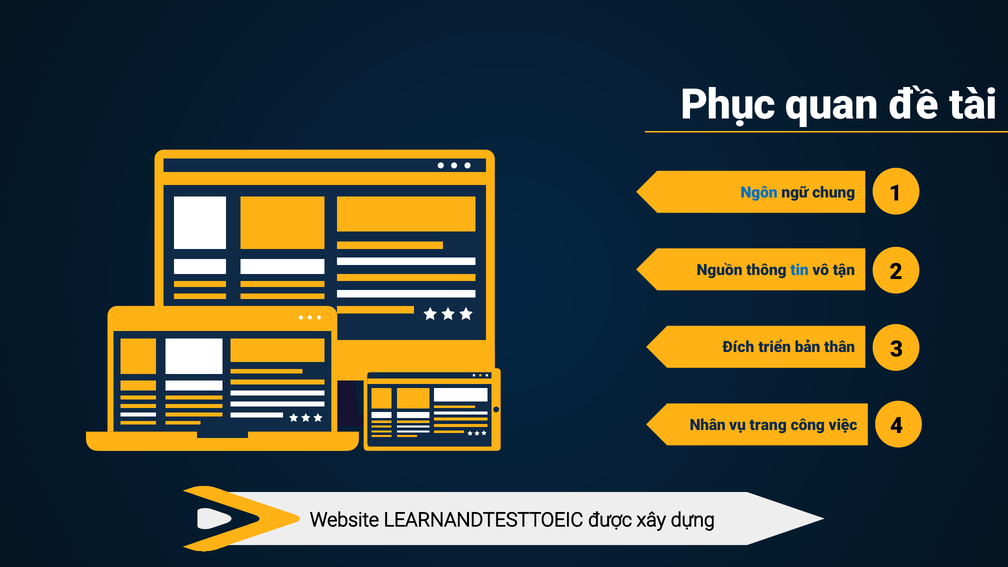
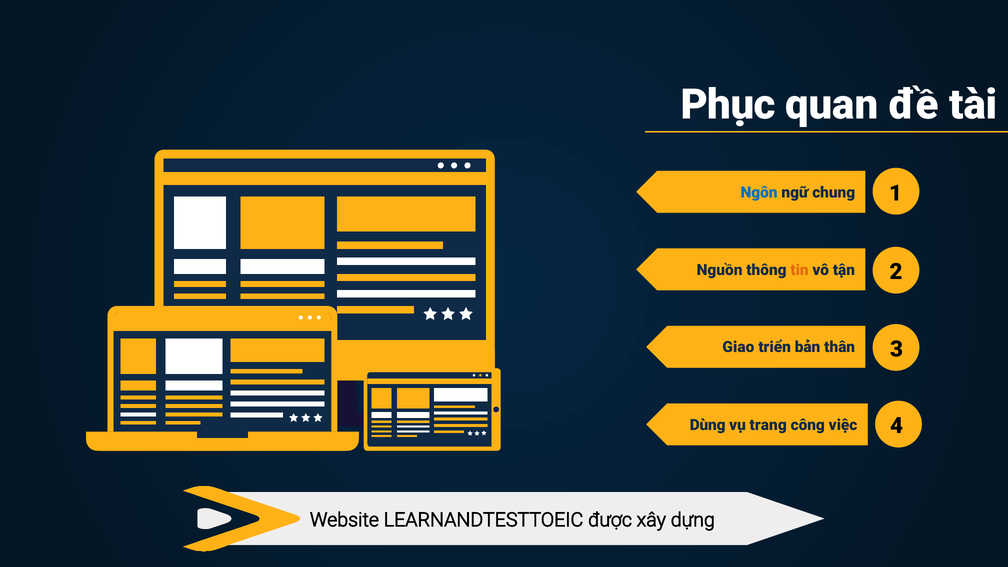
tin colour: blue -> orange (800, 270)
Đích: Đích -> Giao (738, 347)
Nhân: Nhân -> Dùng (708, 425)
